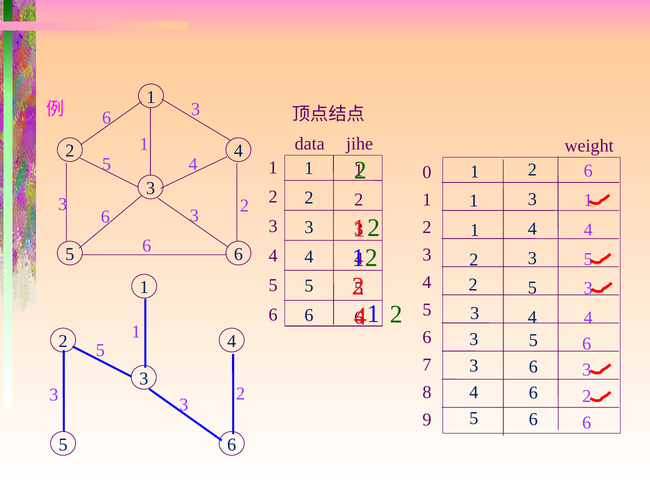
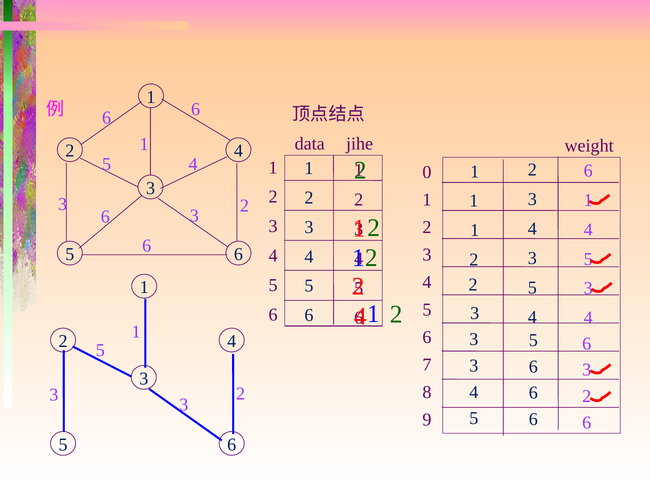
3: 3 -> 6 (196, 109)
